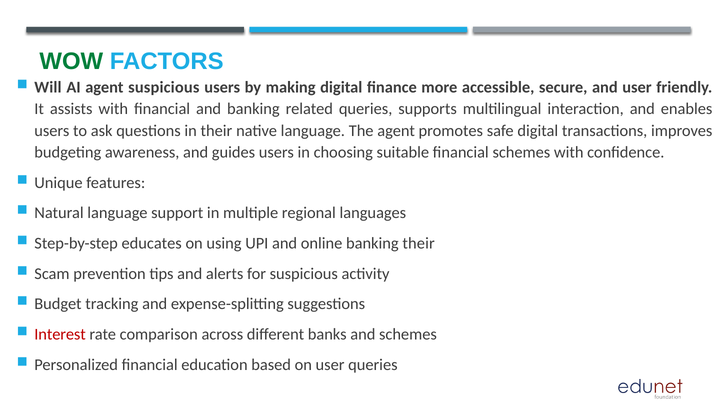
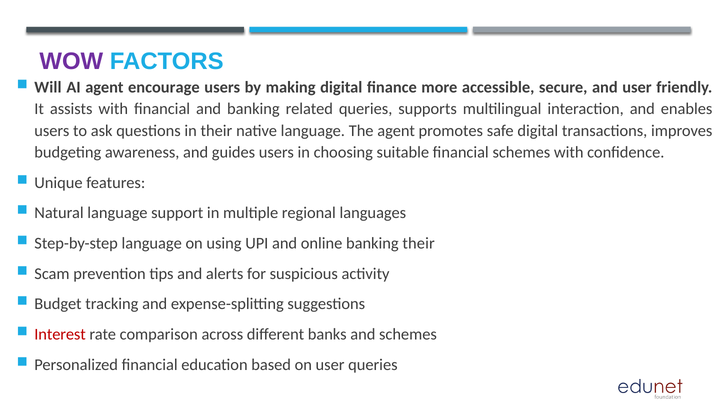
WOW colour: green -> purple (71, 61)
agent suspicious: suspicious -> encourage (164, 87)
Step-by-step educates: educates -> language (152, 244)
